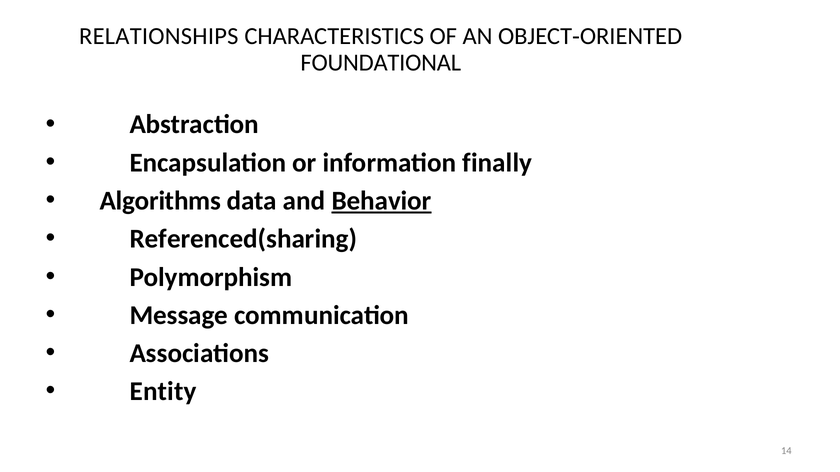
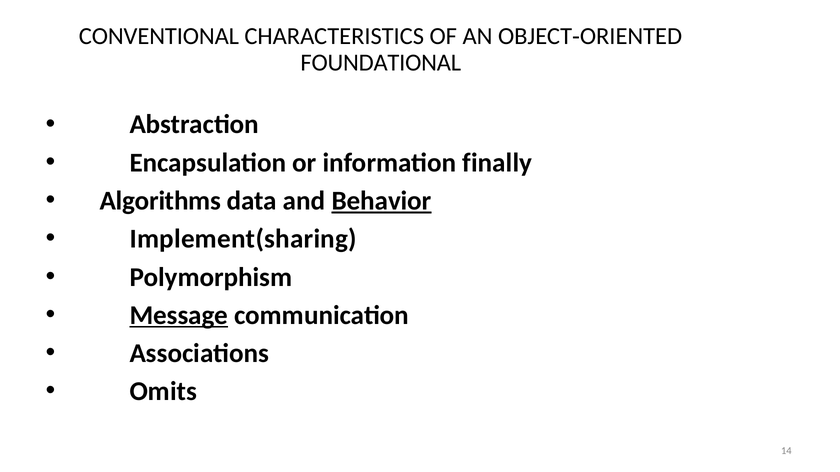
RELATIONSHIPS: RELATIONSHIPS -> CONVENTIONAL (159, 36)
Referenced(sharing: Referenced(sharing -> Implement(sharing (243, 239)
Message underline: none -> present (179, 316)
Entity: Entity -> Omits (163, 392)
